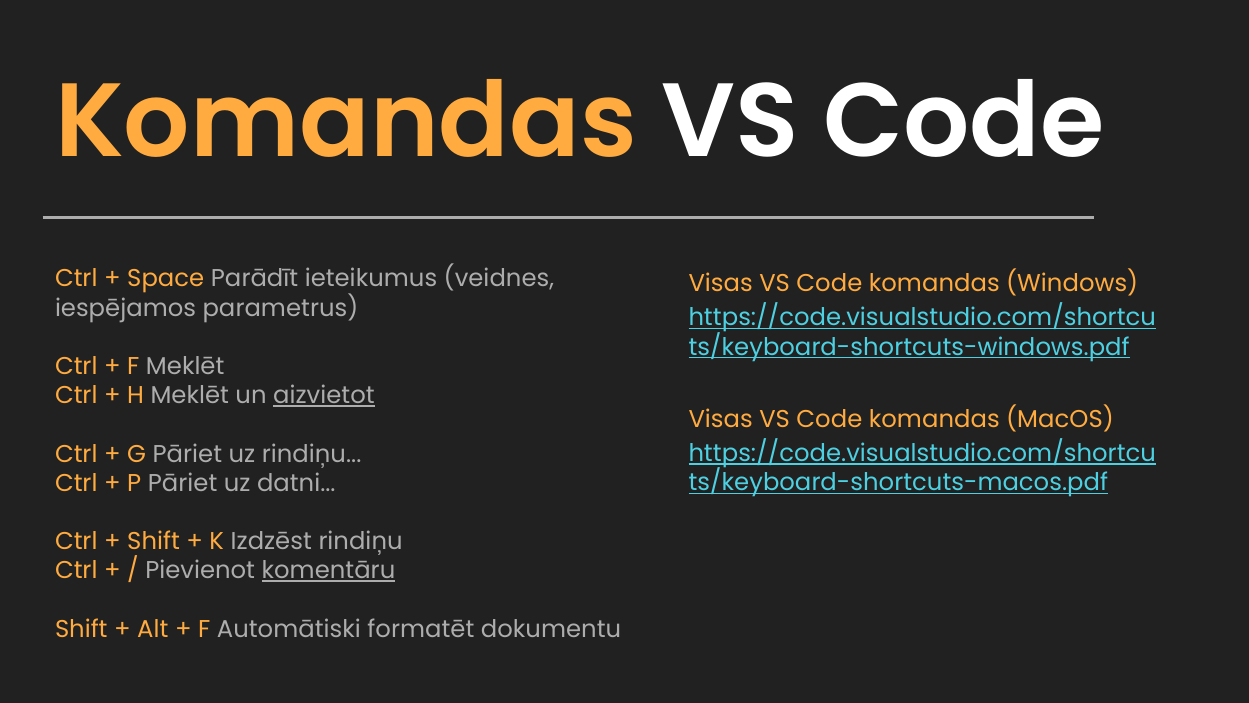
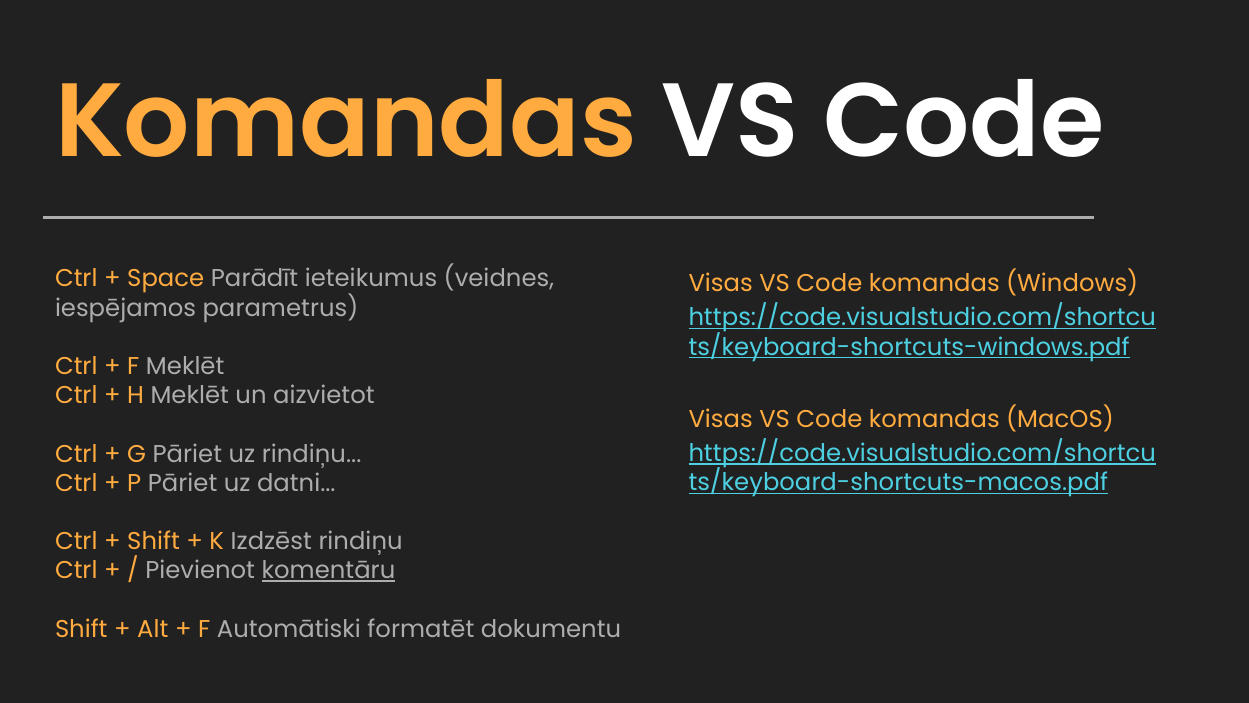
aizvietot underline: present -> none (324, 395)
